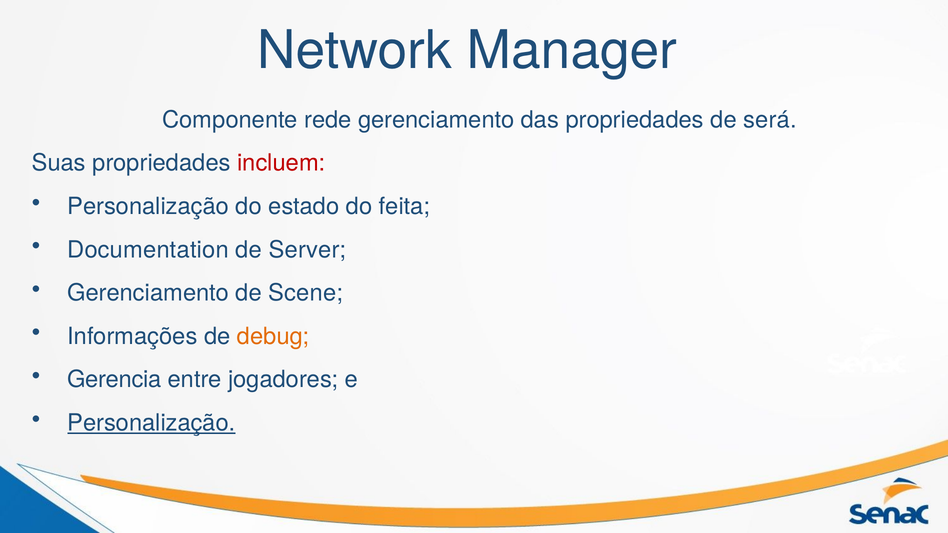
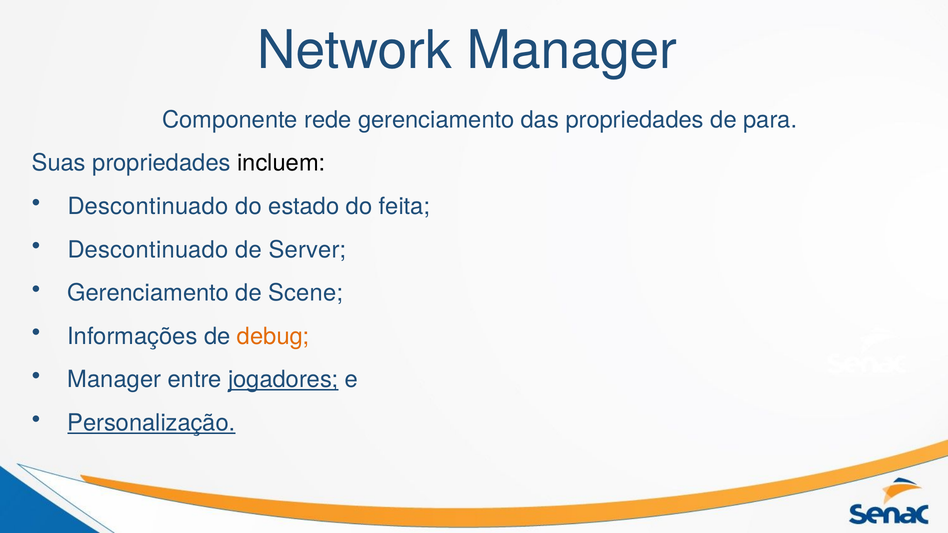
será: será -> para (770, 120)
incluem colour: red -> black (281, 163)
Personalização: Personalização -> Descontinuado (148, 206)
Documentation: Documentation -> Descontinuado (148, 250)
Gerencia: Gerencia -> Manager (114, 380)
jogadores underline: none -> present (283, 380)
